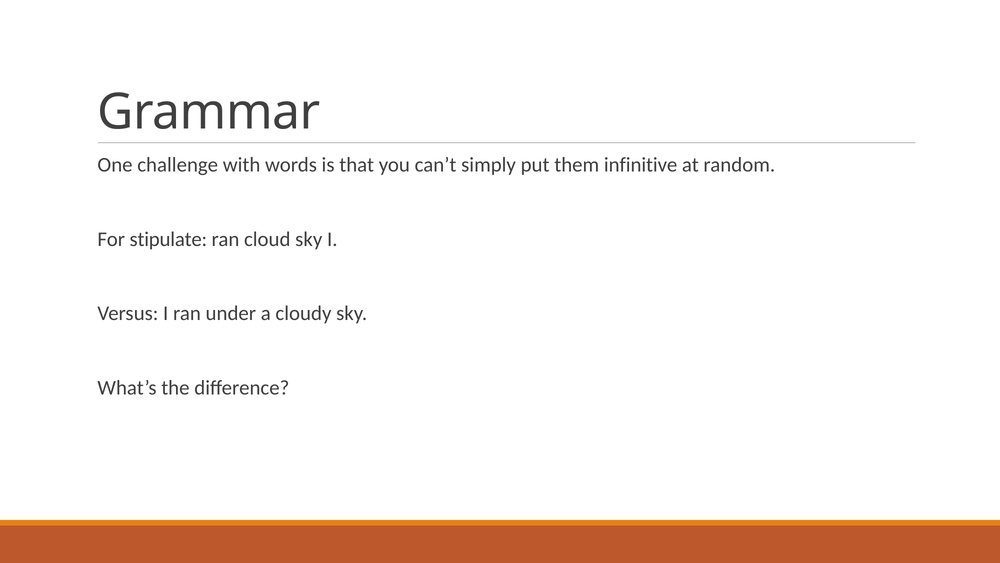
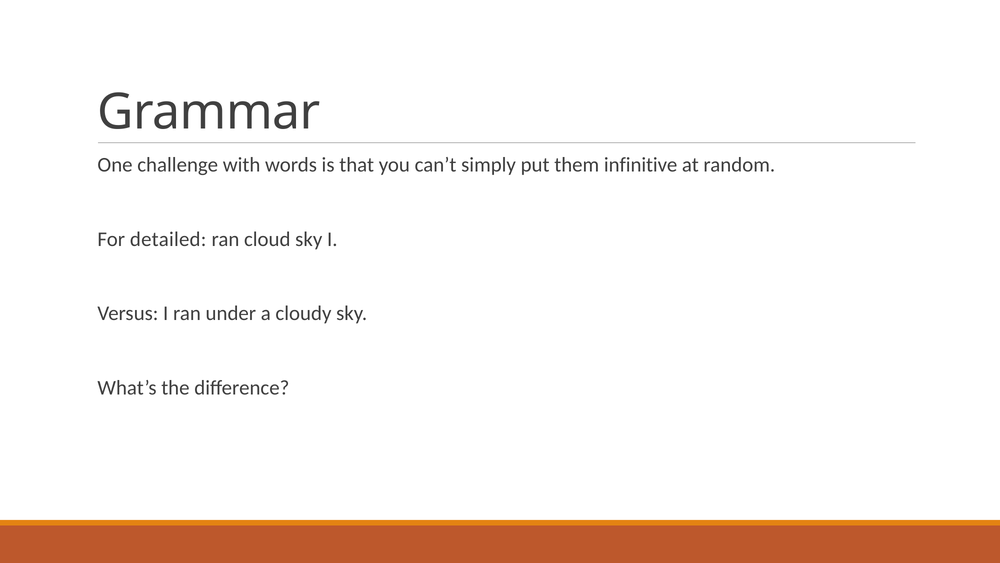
stipulate: stipulate -> detailed (168, 239)
